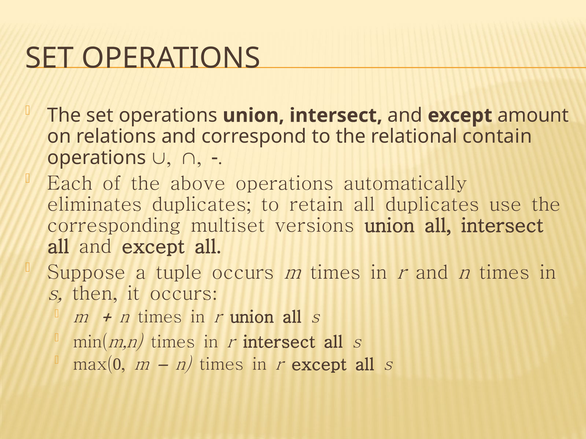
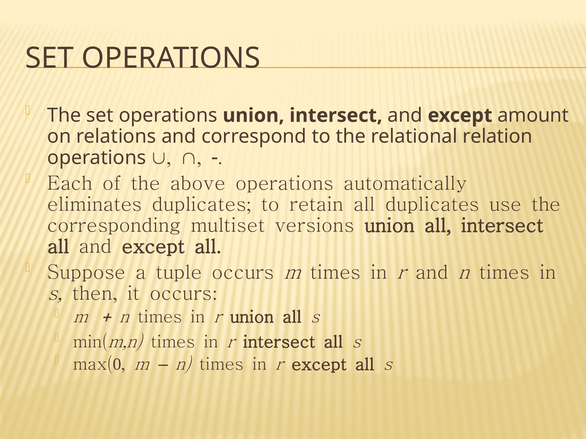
contain: contain -> relation (498, 137)
